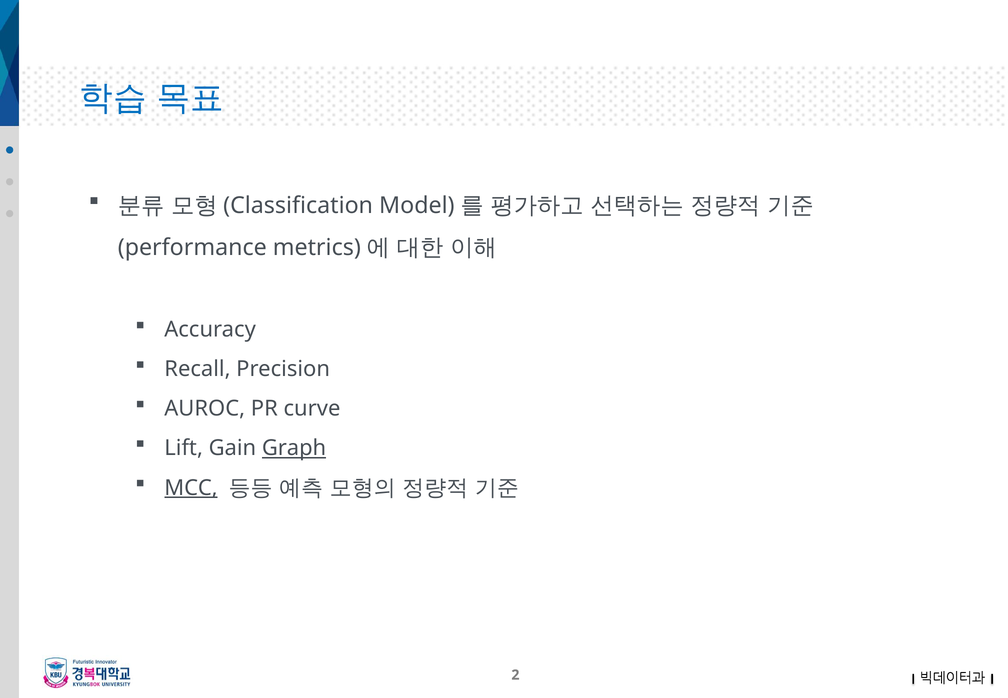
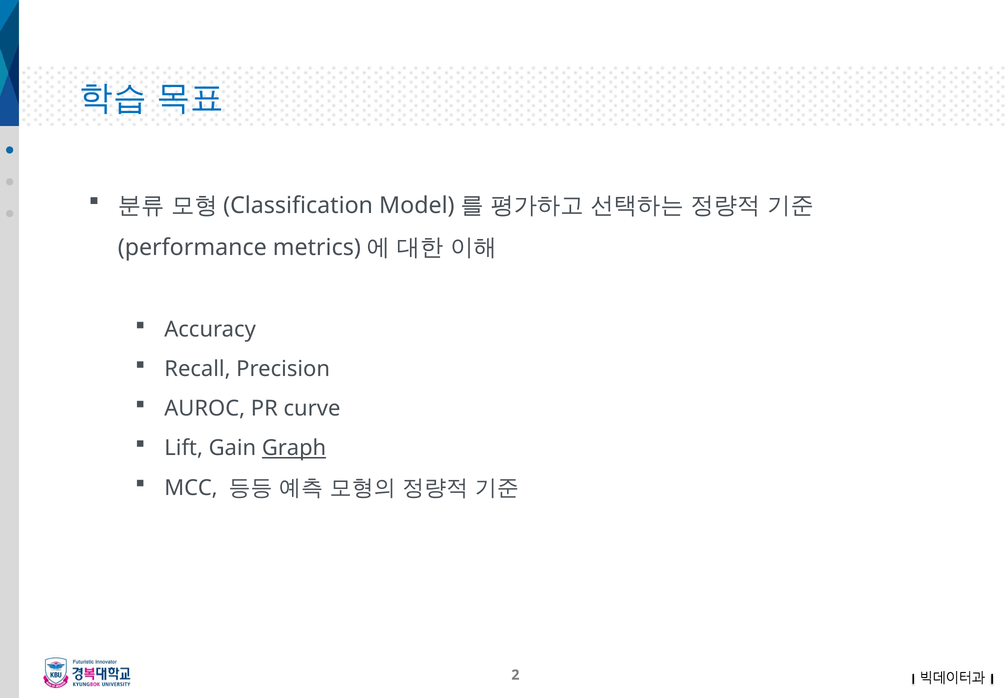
MCC underline: present -> none (191, 488)
